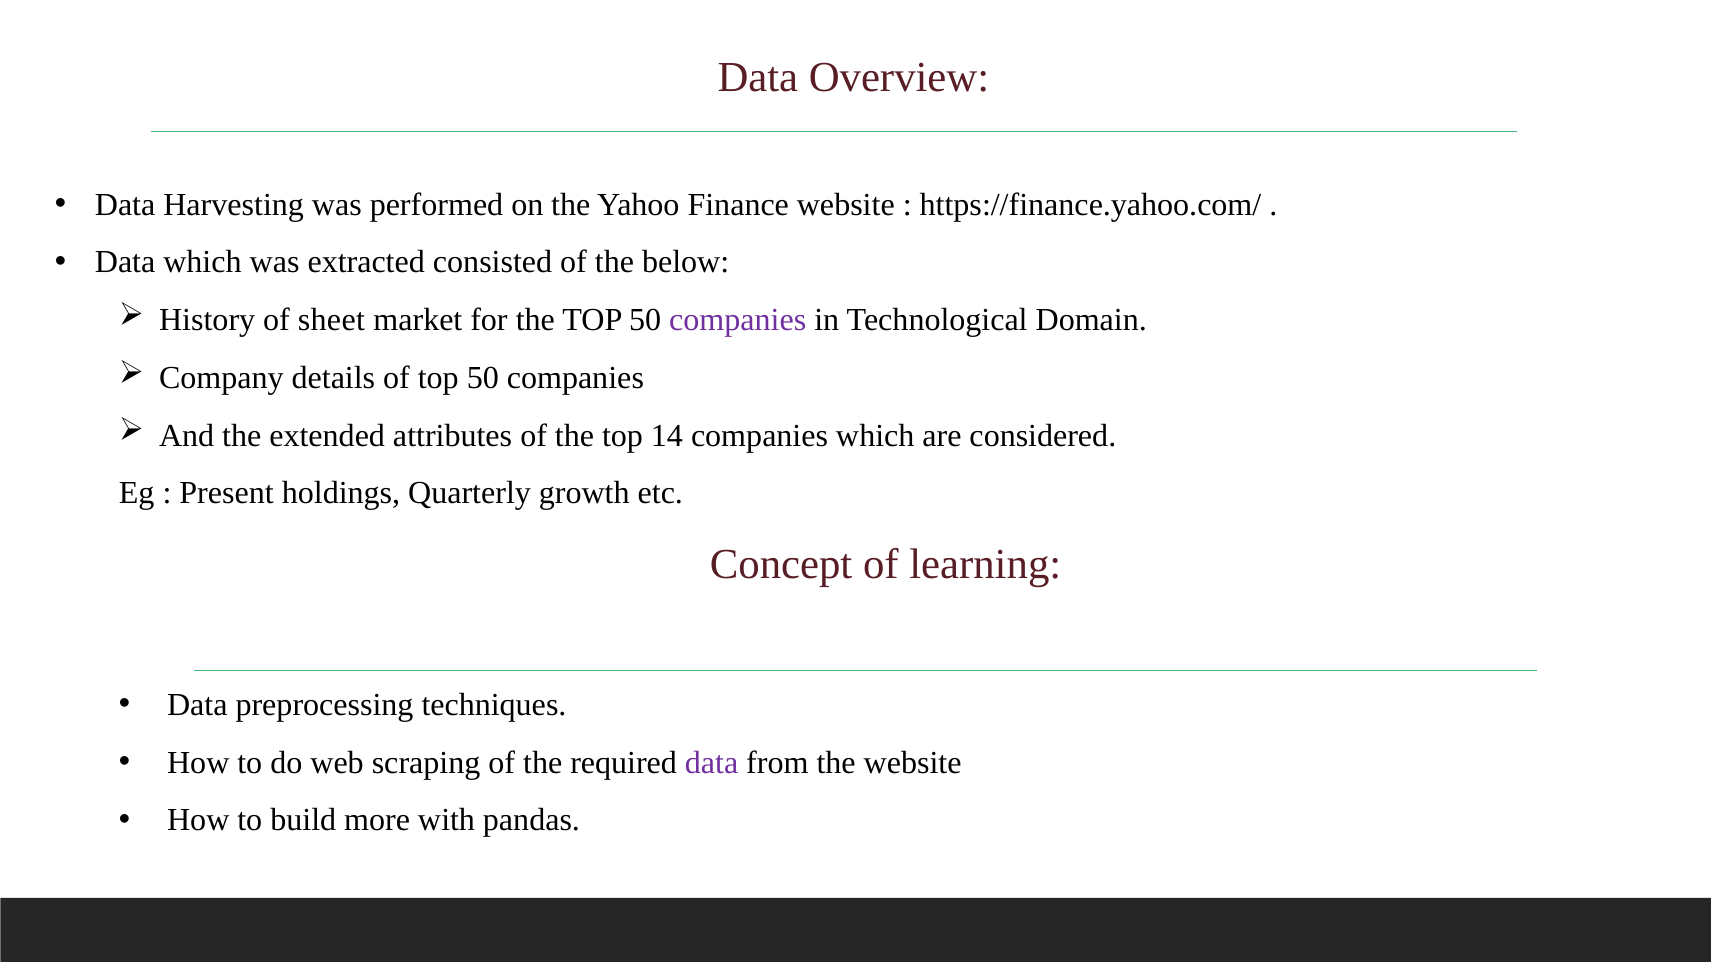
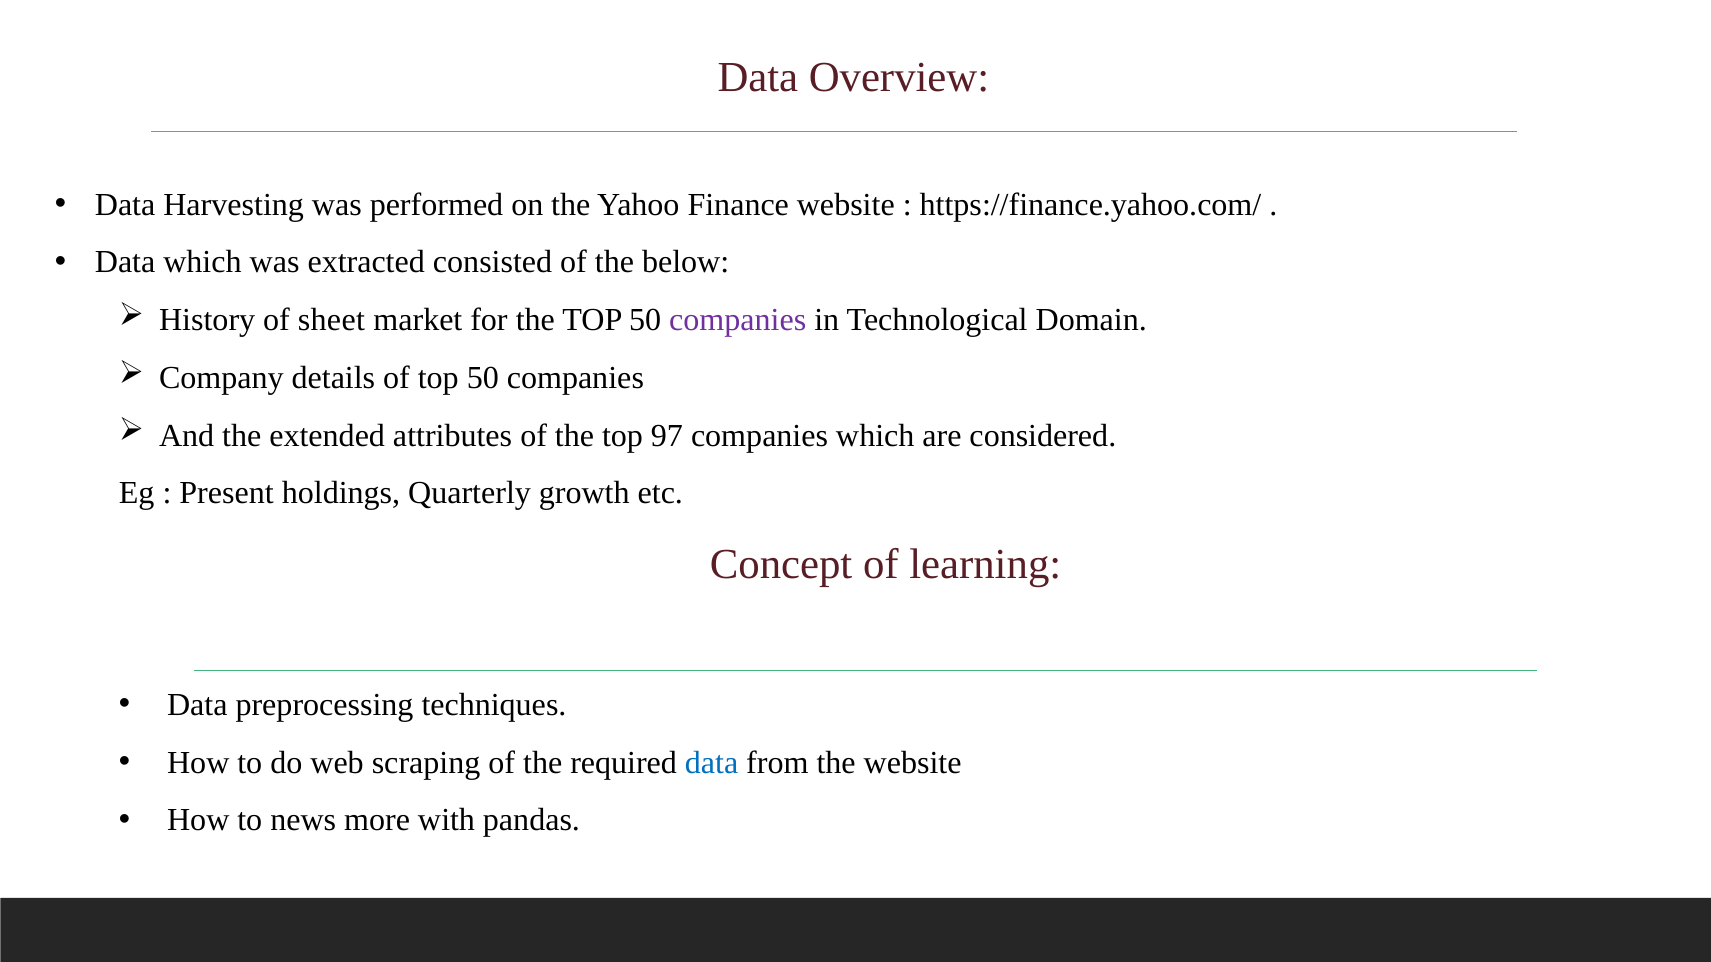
14: 14 -> 97 (667, 436)
data colour: purple -> blue (712, 763)
build: build -> news (303, 821)
